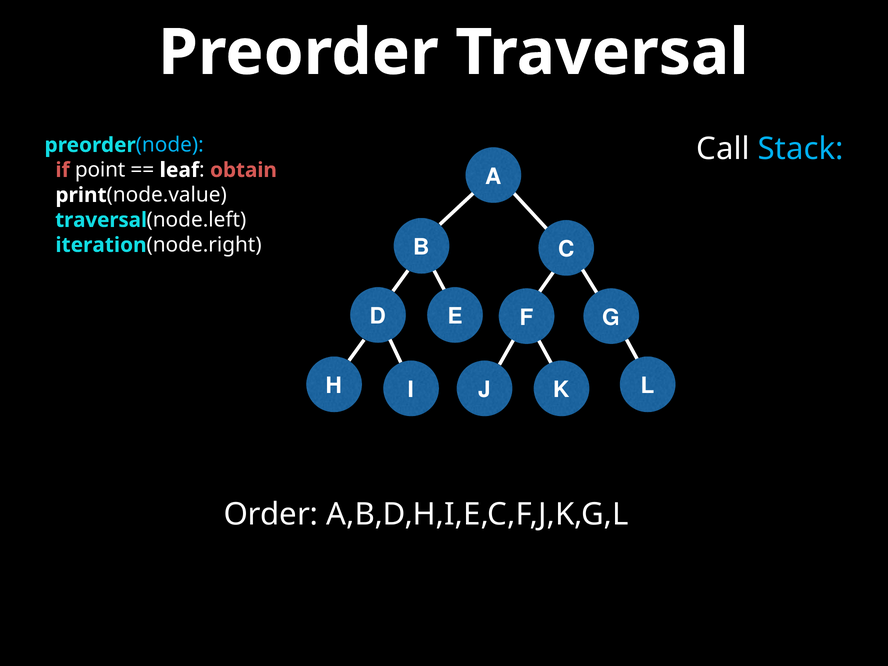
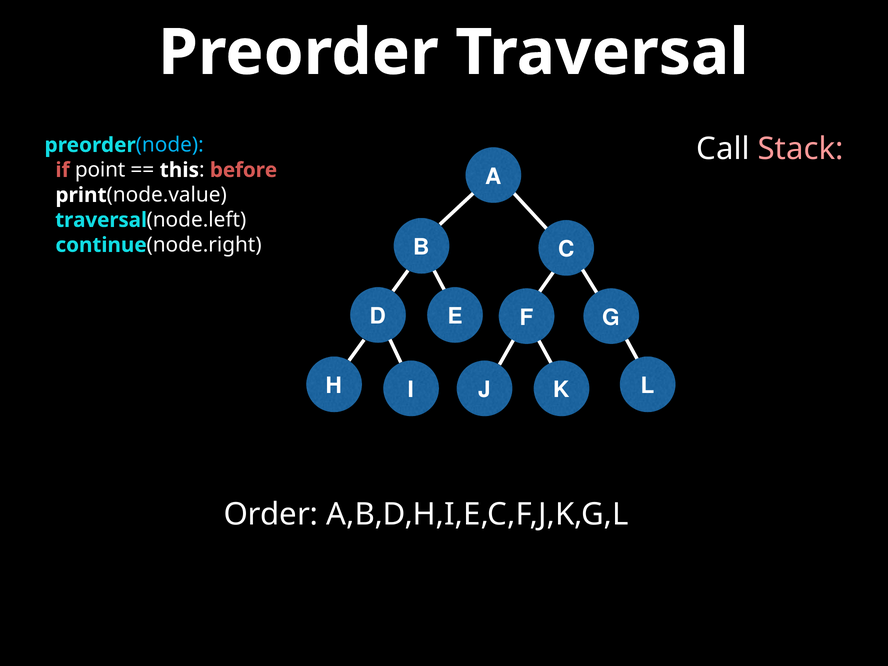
Stack colour: light blue -> pink (801, 149)
leaf: leaf -> this (179, 170)
obtain: obtain -> before (244, 170)
iteration: iteration -> continue (101, 245)
